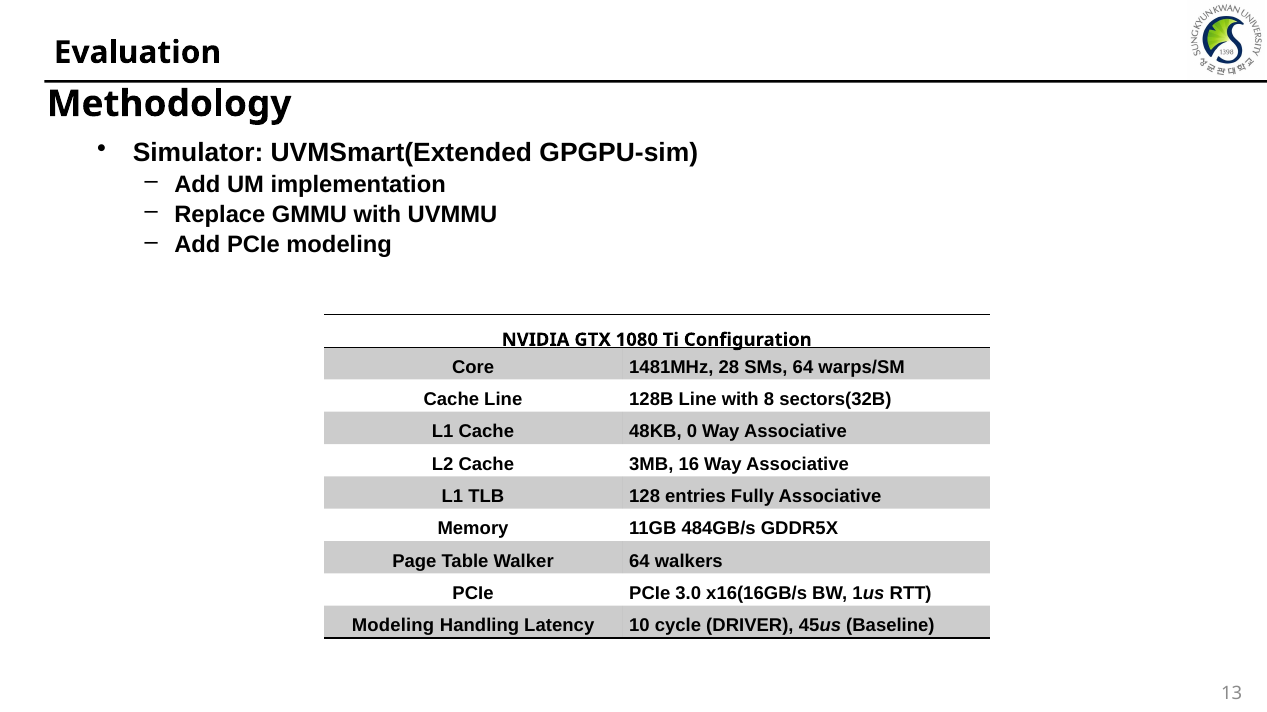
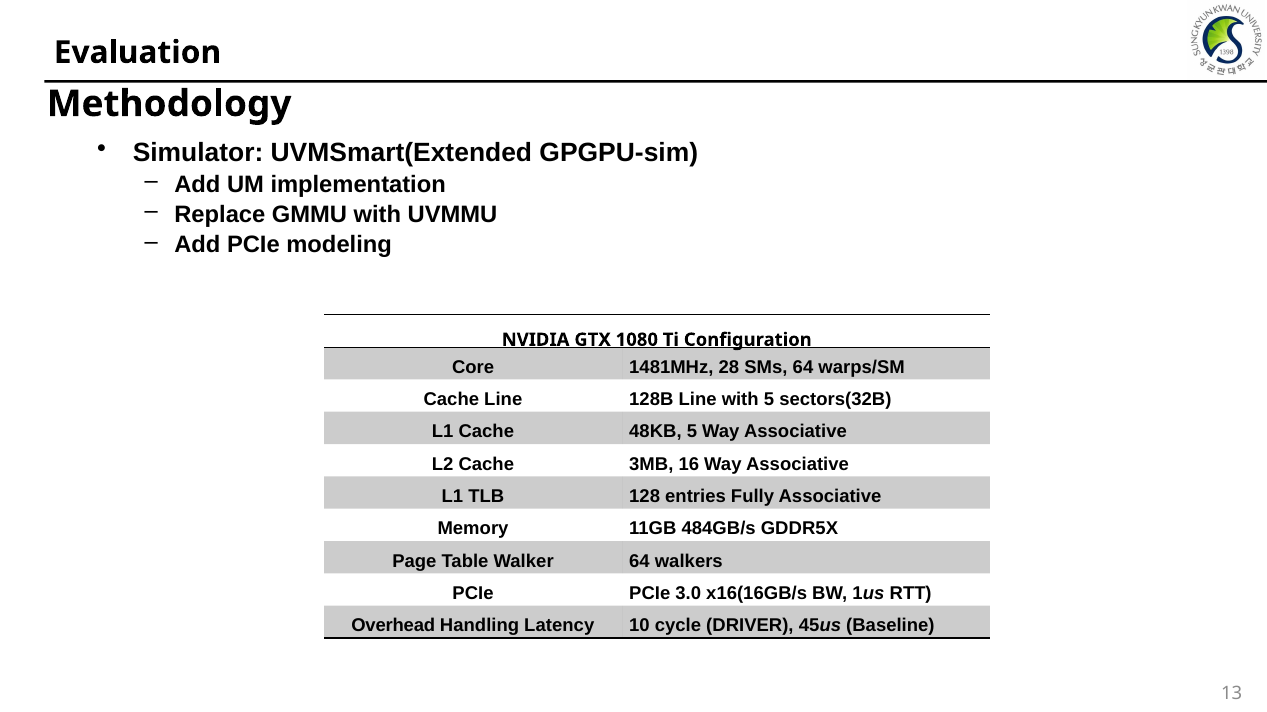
with 8: 8 -> 5 (769, 400)
48KB 0: 0 -> 5 (692, 432)
Modeling: Modeling -> Overhead (393, 626)
